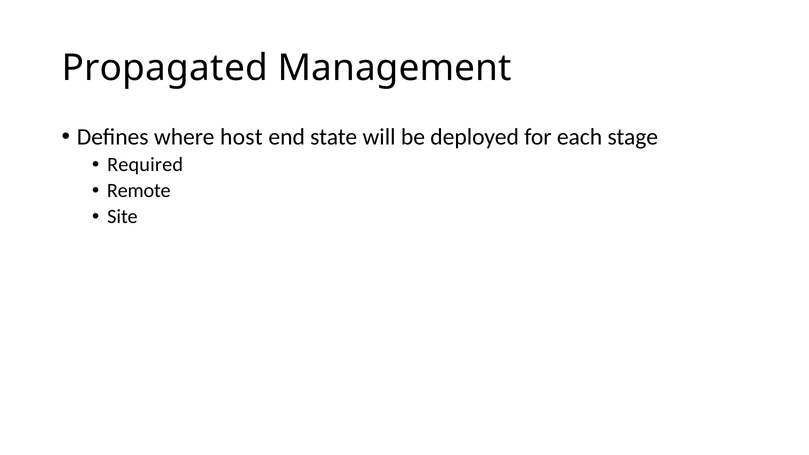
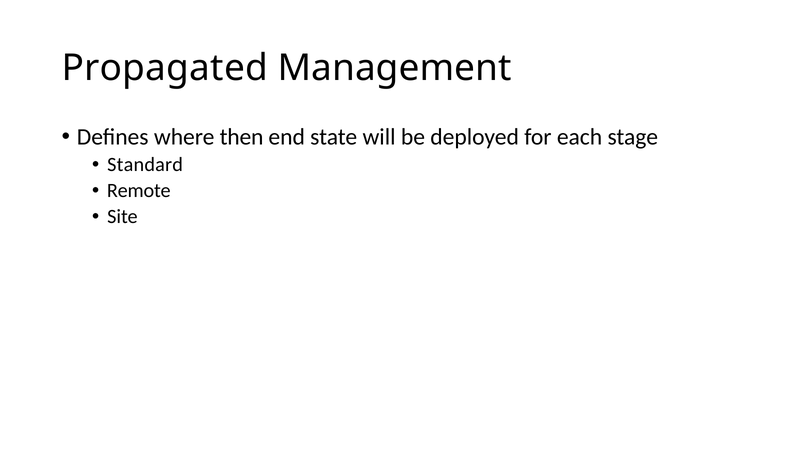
host: host -> then (242, 137)
Required: Required -> Standard (145, 165)
